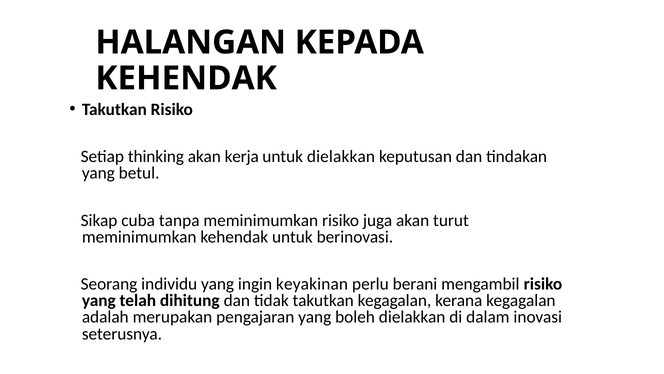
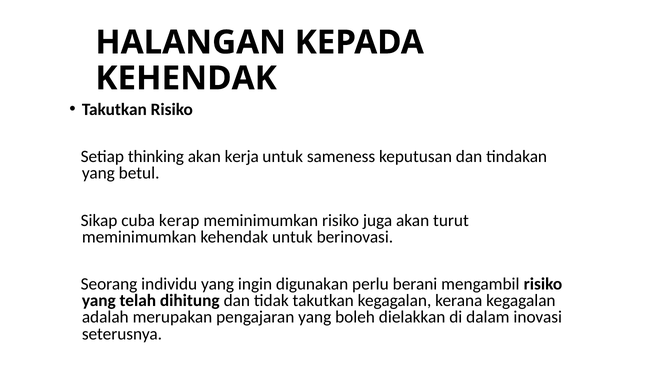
untuk dielakkan: dielakkan -> sameness (341, 156)
tanpa: tanpa -> kerap (179, 220)
keyakinan: keyakinan -> digunakan (312, 284)
